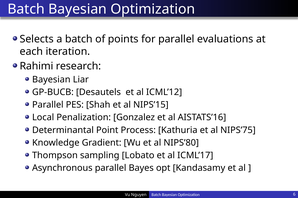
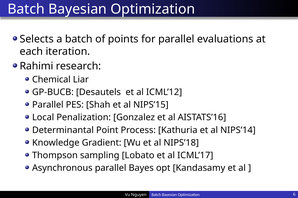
Bayesian: Bayesian -> Chemical (51, 80)
NIPS’75: NIPS’75 -> NIPS’14 (238, 130)
NIPS’80: NIPS’80 -> NIPS’18 (181, 143)
